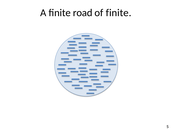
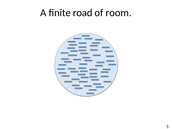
of finite: finite -> room (119, 13)
